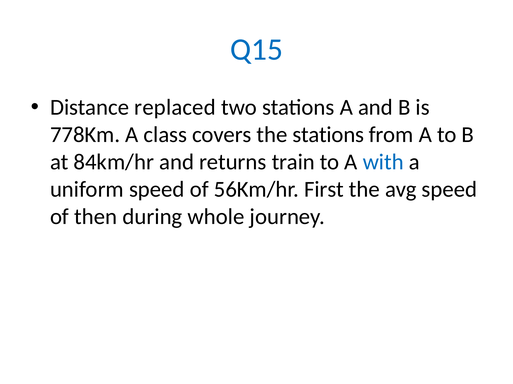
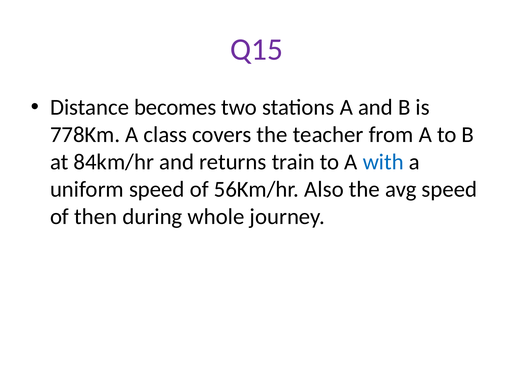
Q15 colour: blue -> purple (256, 50)
replaced: replaced -> becomes (175, 108)
the stations: stations -> teacher (328, 135)
First: First -> Also (324, 190)
